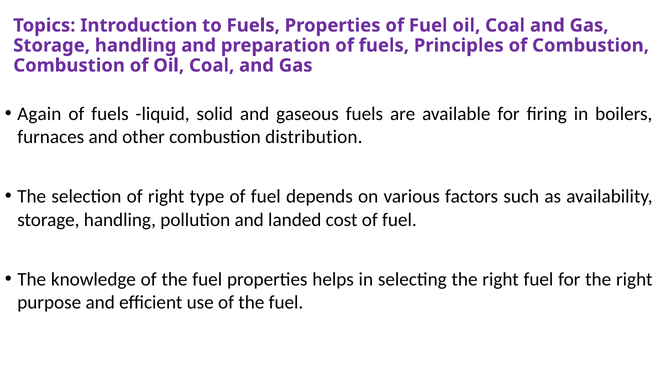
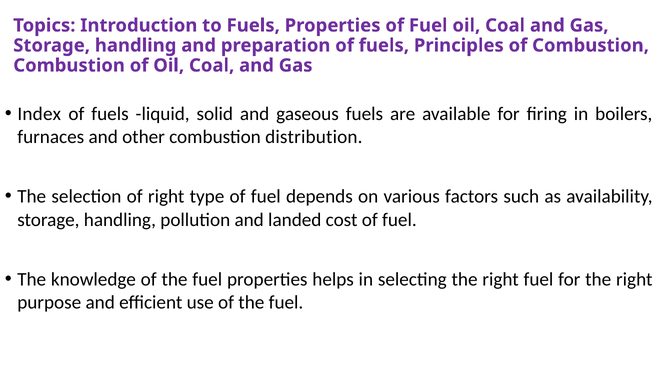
Again: Again -> Index (39, 114)
